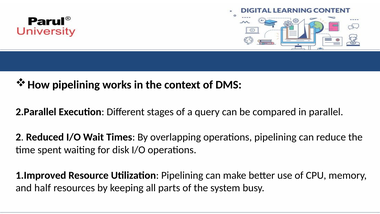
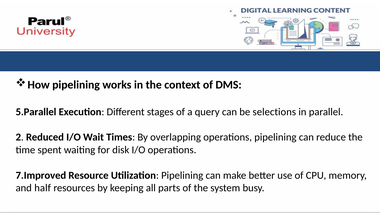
2.Parallel: 2.Parallel -> 5.Parallel (36, 112)
compared: compared -> selections (274, 112)
1.Improved: 1.Improved -> 7.Improved (41, 175)
